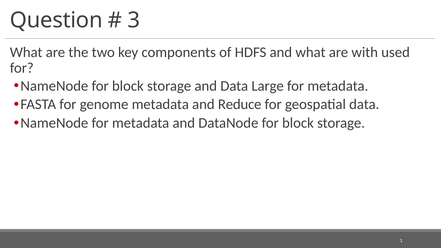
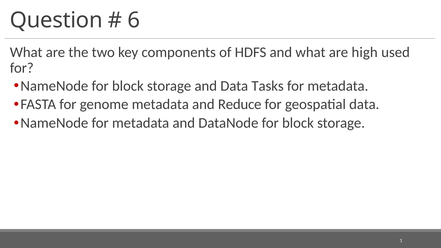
3: 3 -> 6 (134, 20)
with: with -> high (365, 52)
Large: Large -> Tasks (268, 86)
